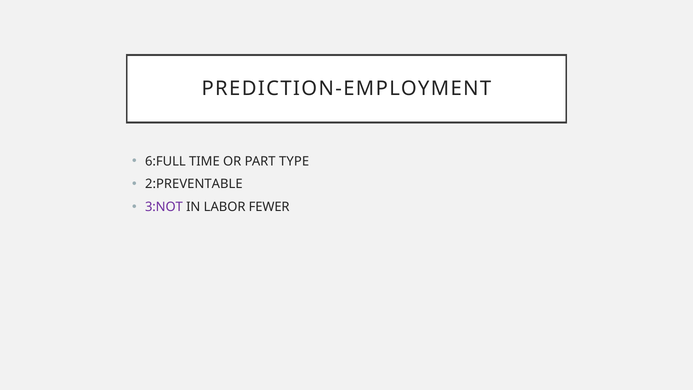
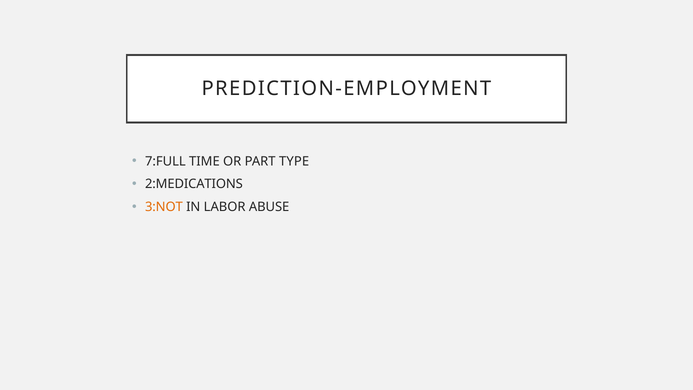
6:FULL: 6:FULL -> 7:FULL (165, 161)
2:PREVENTABLE: 2:PREVENTABLE -> 2:MEDICATIONS (194, 184)
3:NOT colour: purple -> orange (164, 207)
FEWER: FEWER -> ABUSE (269, 207)
